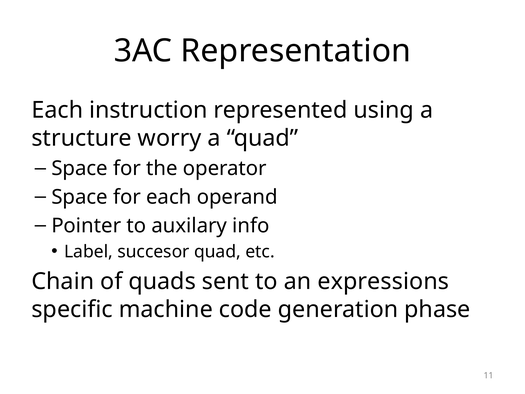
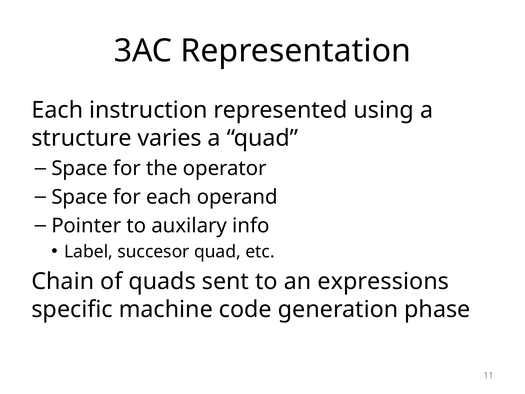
worry: worry -> varies (170, 138)
